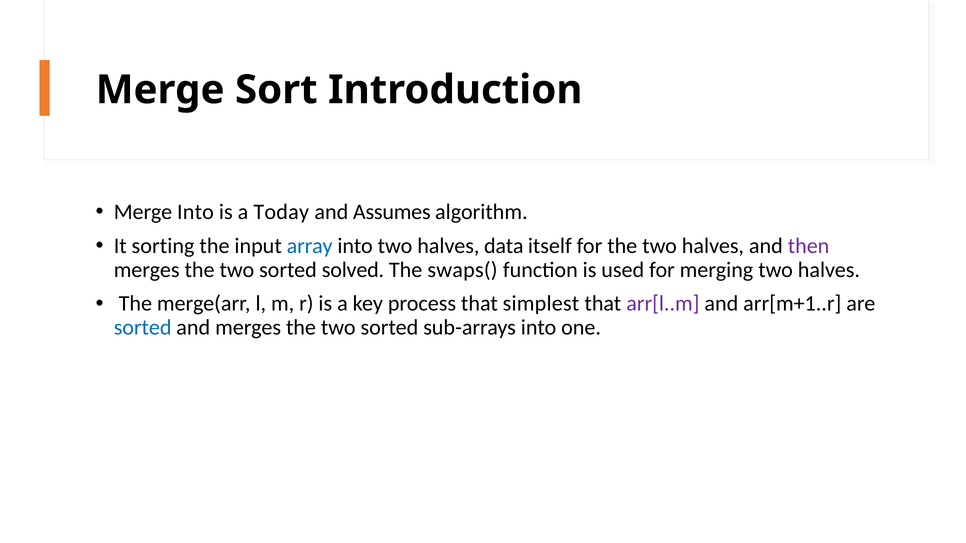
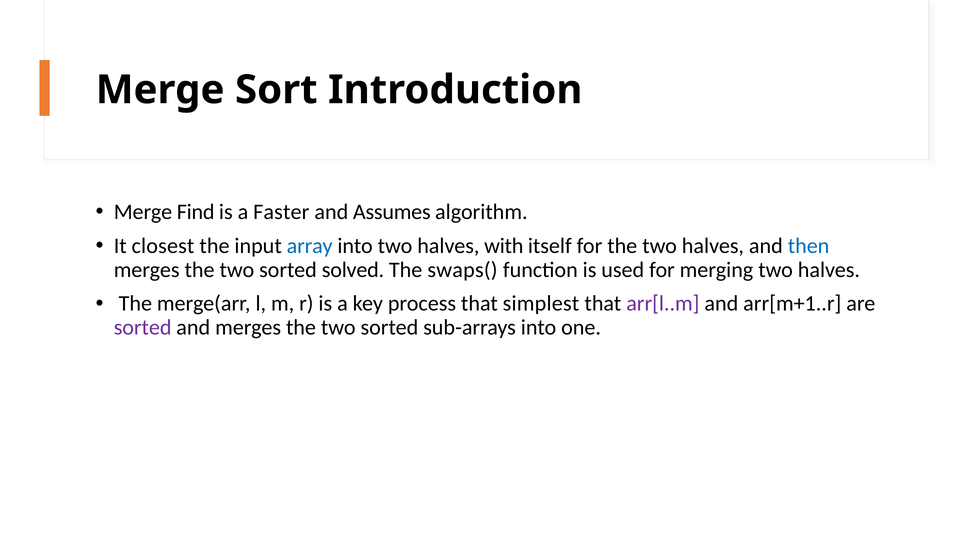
Merge Into: Into -> Find (196, 212)
Today: Today -> Faster (281, 212)
sorting: sorting -> closest (163, 246)
data: data -> with (504, 246)
then colour: purple -> blue (809, 246)
sorted colour: blue -> purple (143, 328)
